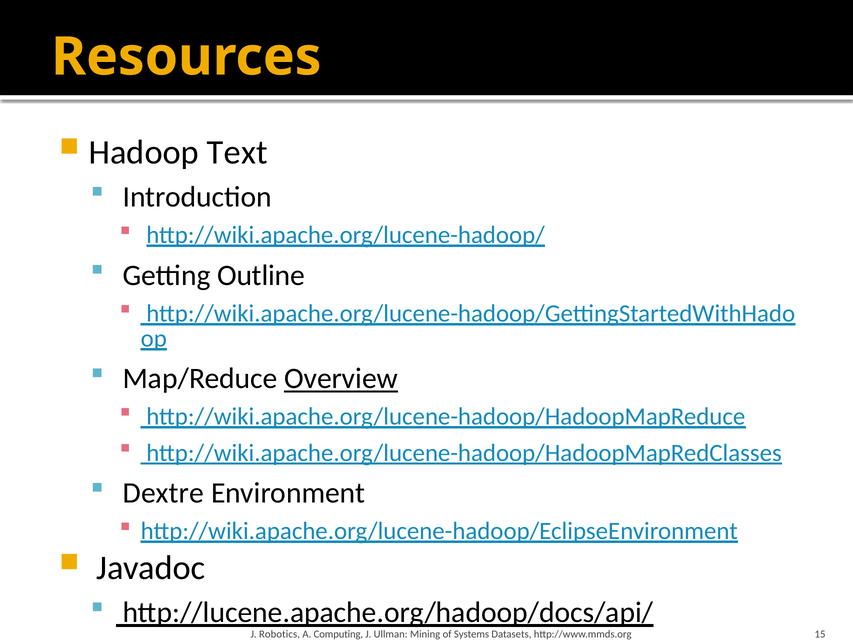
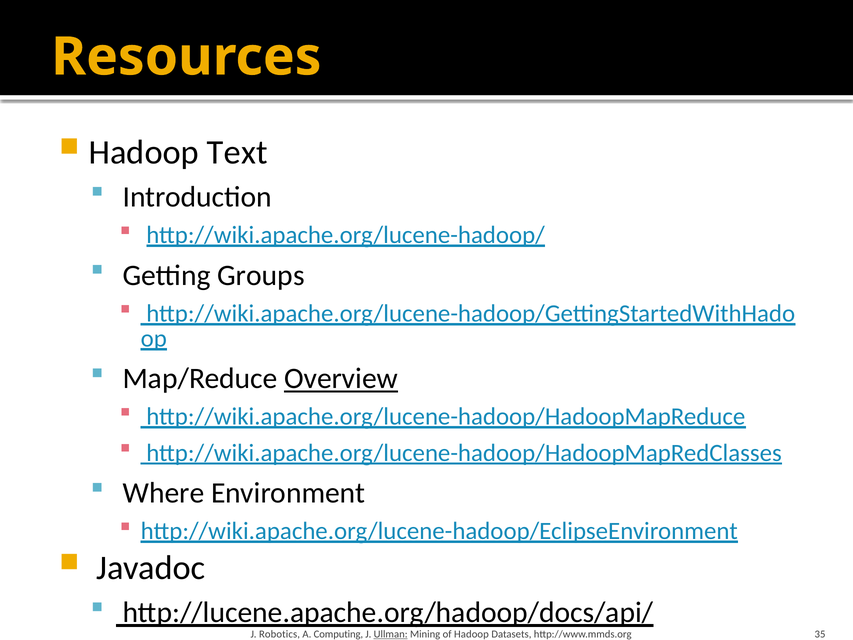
Outline: Outline -> Groups (261, 275)
Dextre: Dextre -> Where (163, 493)
Ullman underline: none -> present (391, 634)
of Systems: Systems -> Hadoop (471, 634)
15: 15 -> 35 (820, 634)
